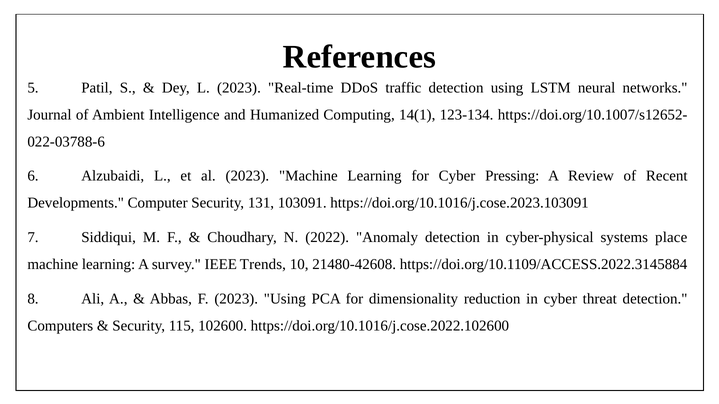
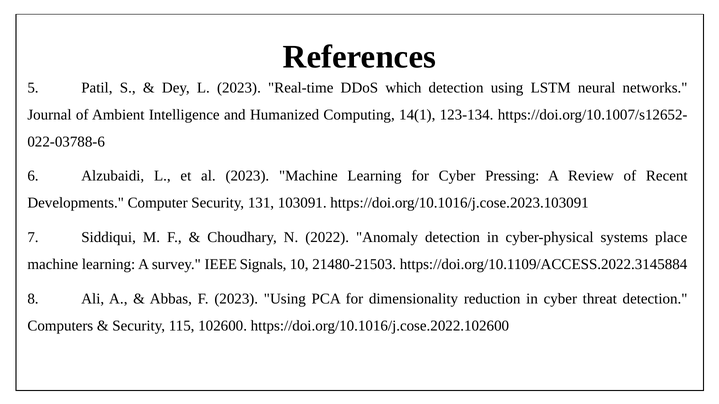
traffic: traffic -> which (403, 88)
Trends: Trends -> Signals (263, 265)
21480-42608: 21480-42608 -> 21480-21503 (354, 265)
